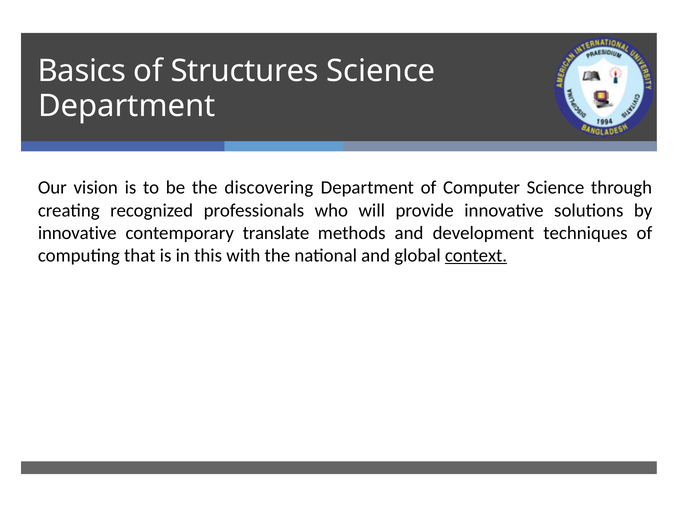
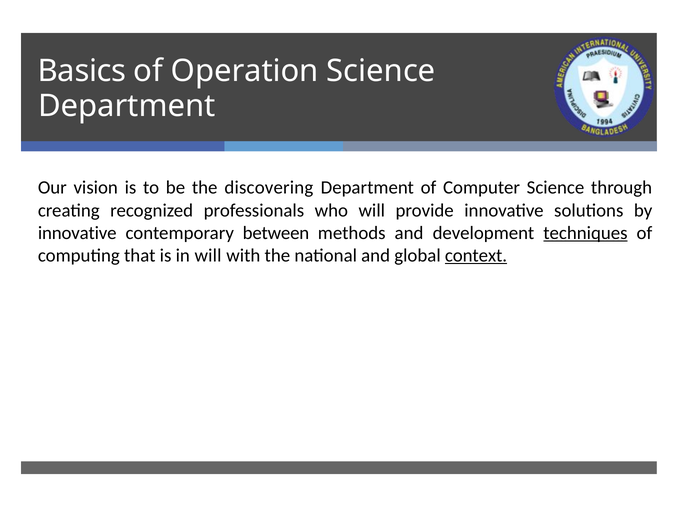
Structures: Structures -> Operation (245, 71)
translate: translate -> between (276, 233)
techniques underline: none -> present (585, 233)
in this: this -> will (208, 256)
